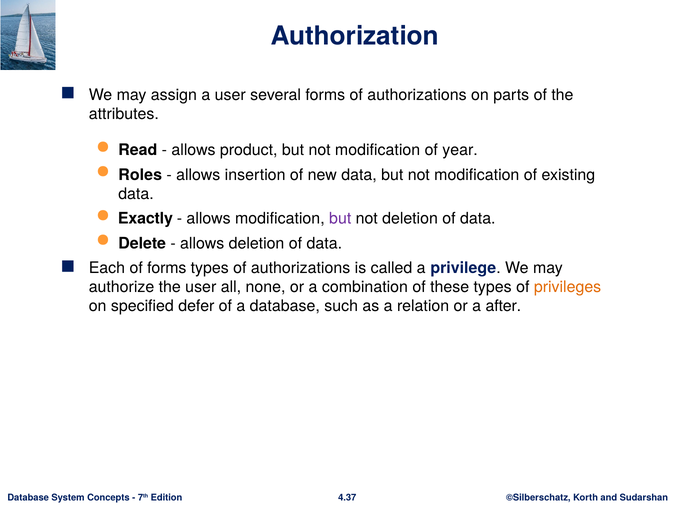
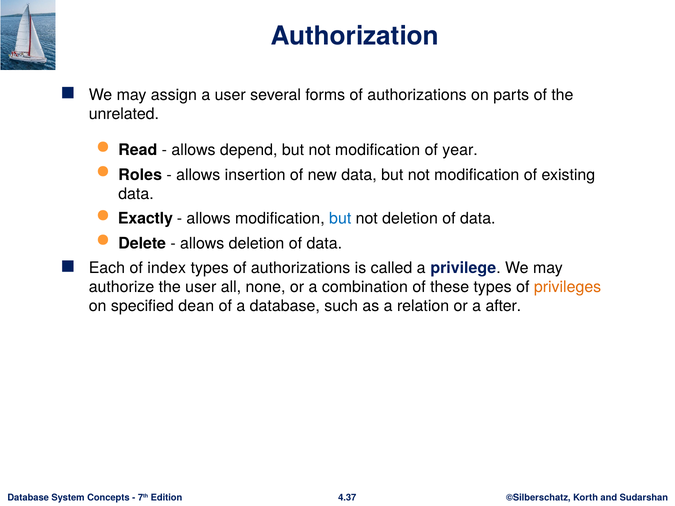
attributes: attributes -> unrelated (124, 114)
product: product -> depend (249, 150)
but colour: purple -> blue (340, 219)
of forms: forms -> index (167, 268)
defer: defer -> dean (196, 306)
